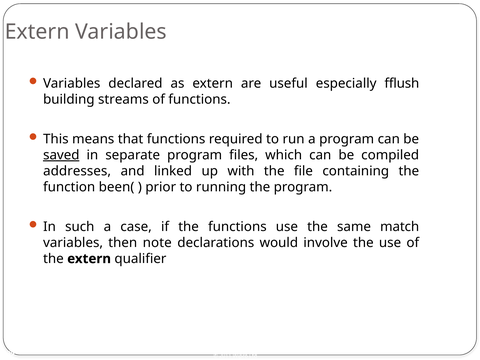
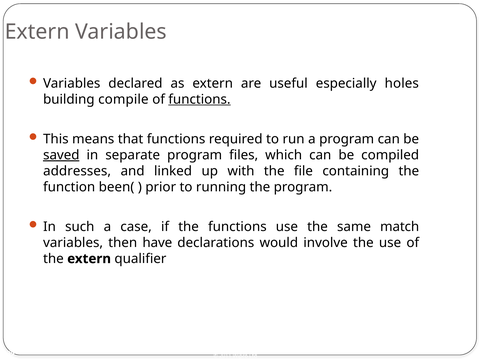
fflush: fflush -> holes (402, 83)
streams: streams -> compile (123, 99)
functions underline: none -> present (199, 99)
note: note -> have (157, 243)
